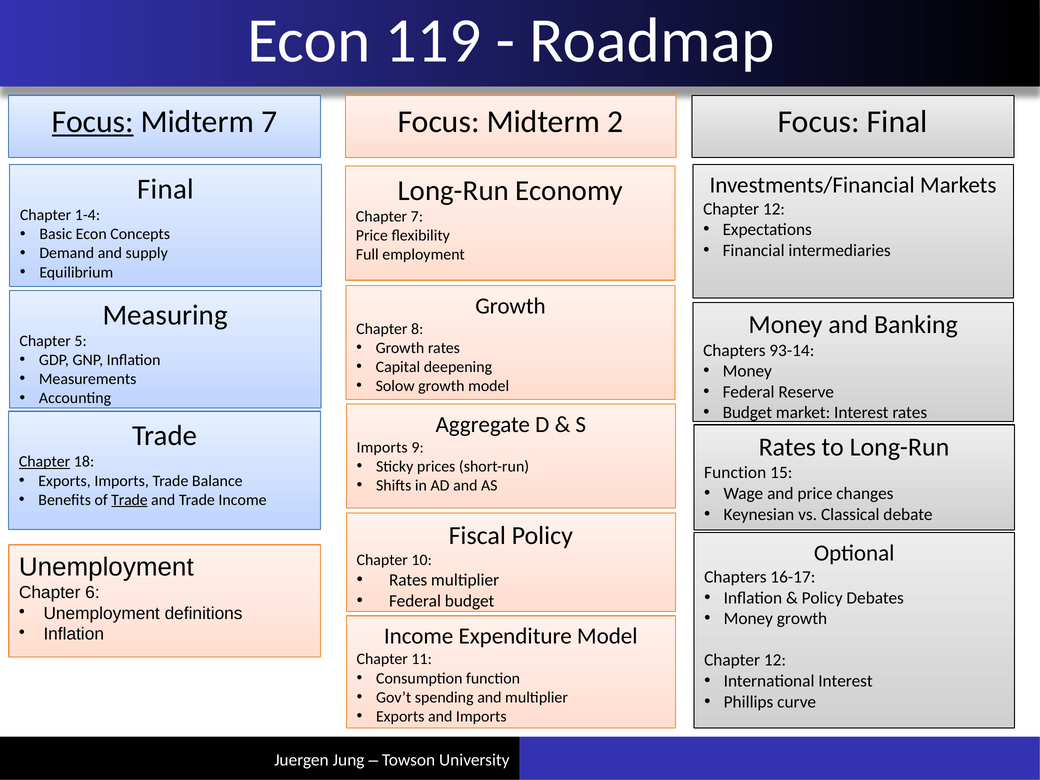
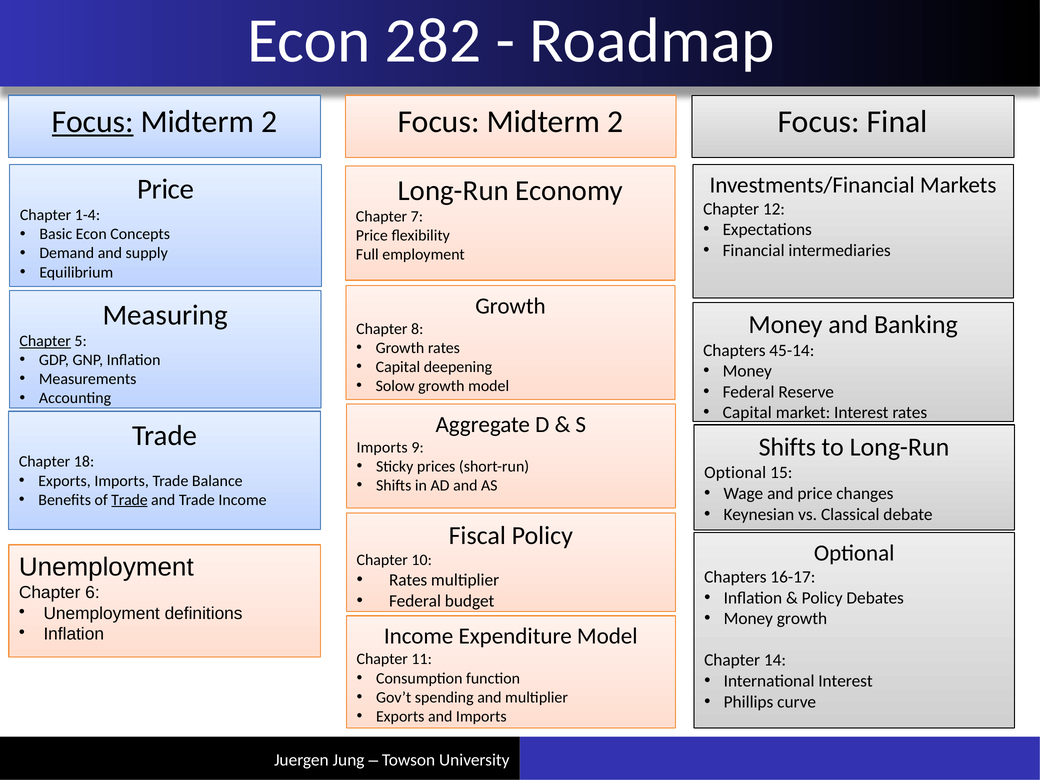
119: 119 -> 282 (433, 41)
7: 7 -> 2 (269, 122)
Final: Final -> Price (166, 189)
Chapter underline: none -> present (45, 341)
93-14: 93-14 -> 45-14 (792, 350)
Budget: Budget -> Capital (747, 413)
Rates: Rates -> Shifts (787, 447)
Chapter underline: present -> none (45, 462)
Function: Function -> Optional (735, 473)
12: 12 -> 14 (775, 660)
